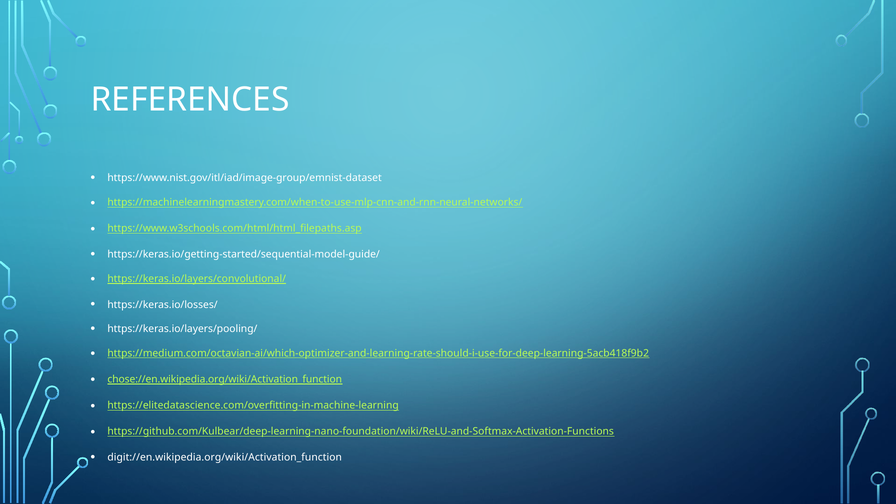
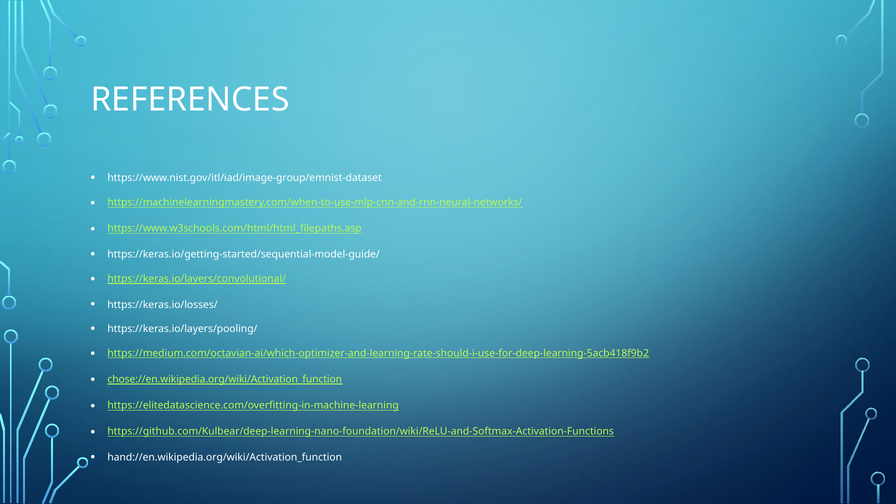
digit://en.wikipedia.org/wiki/Activation_function: digit://en.wikipedia.org/wiki/Activation_function -> hand://en.wikipedia.org/wiki/Activation_function (225, 457)
